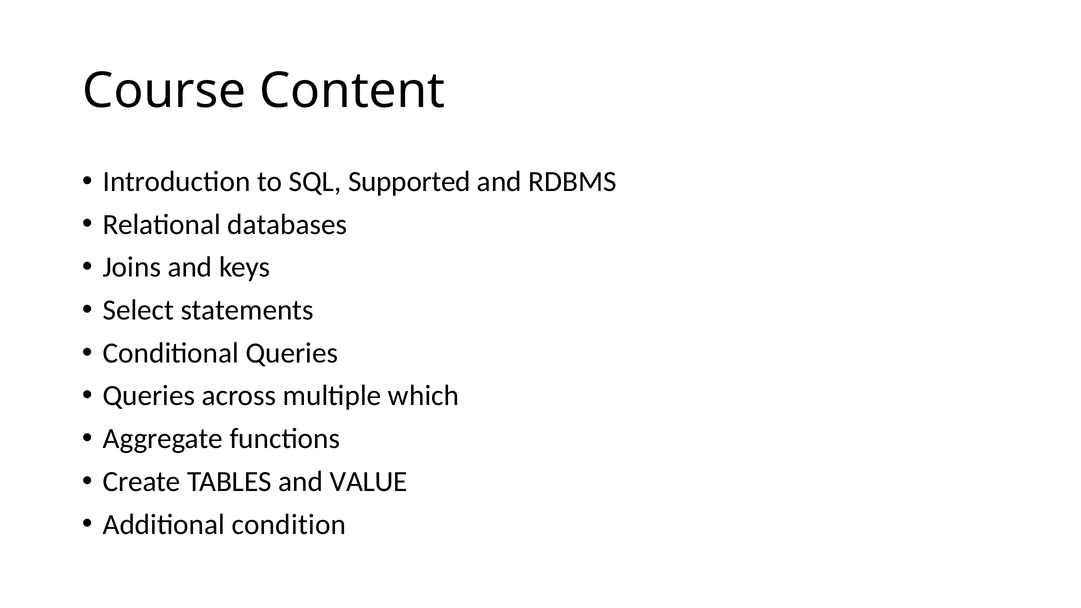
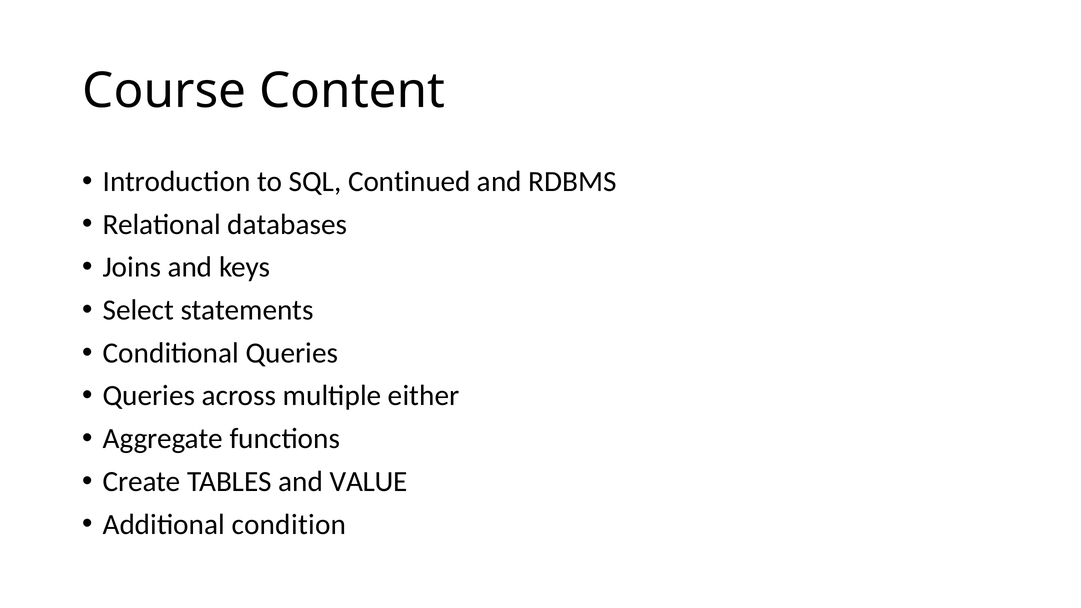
Supported: Supported -> Continued (409, 182)
which: which -> either (424, 396)
